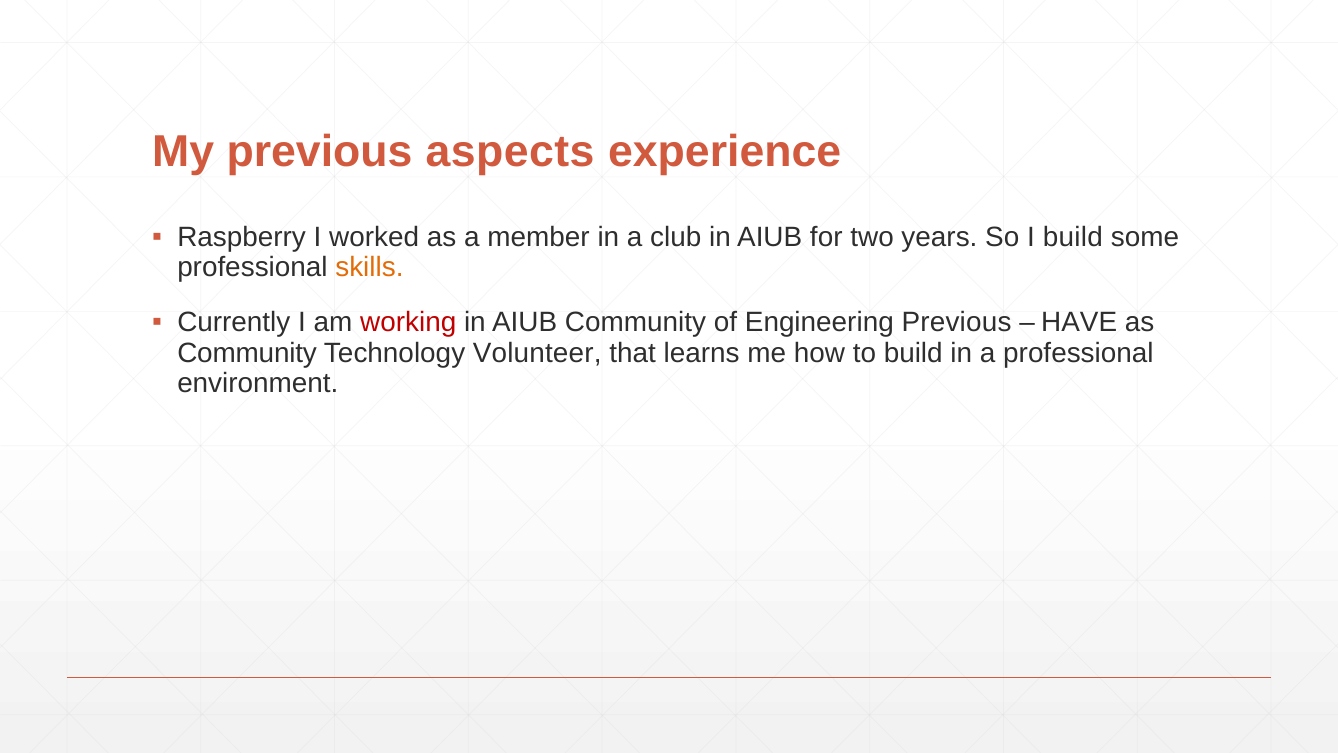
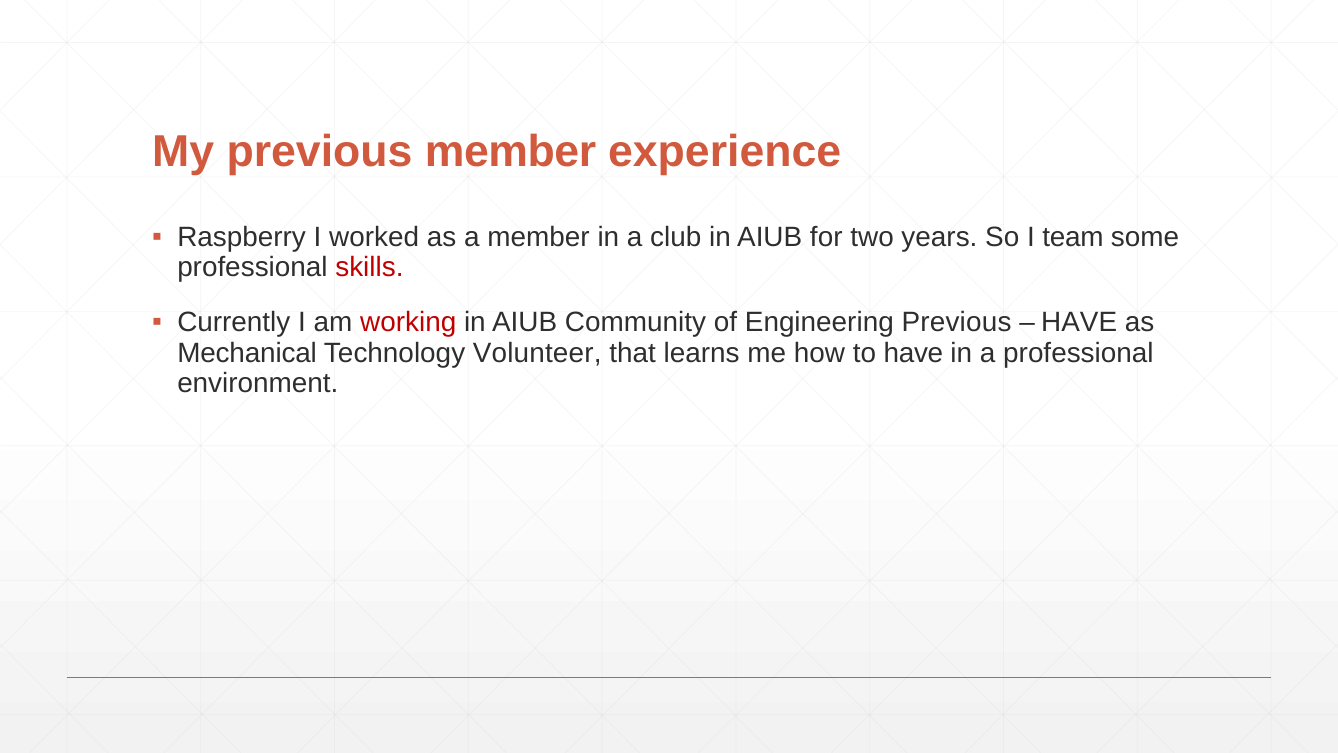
previous aspects: aspects -> member (510, 151)
I build: build -> team (1073, 237)
skills colour: orange -> red (369, 267)
Community: Community -> Mechanical (247, 353)
to build: build -> have (913, 353)
